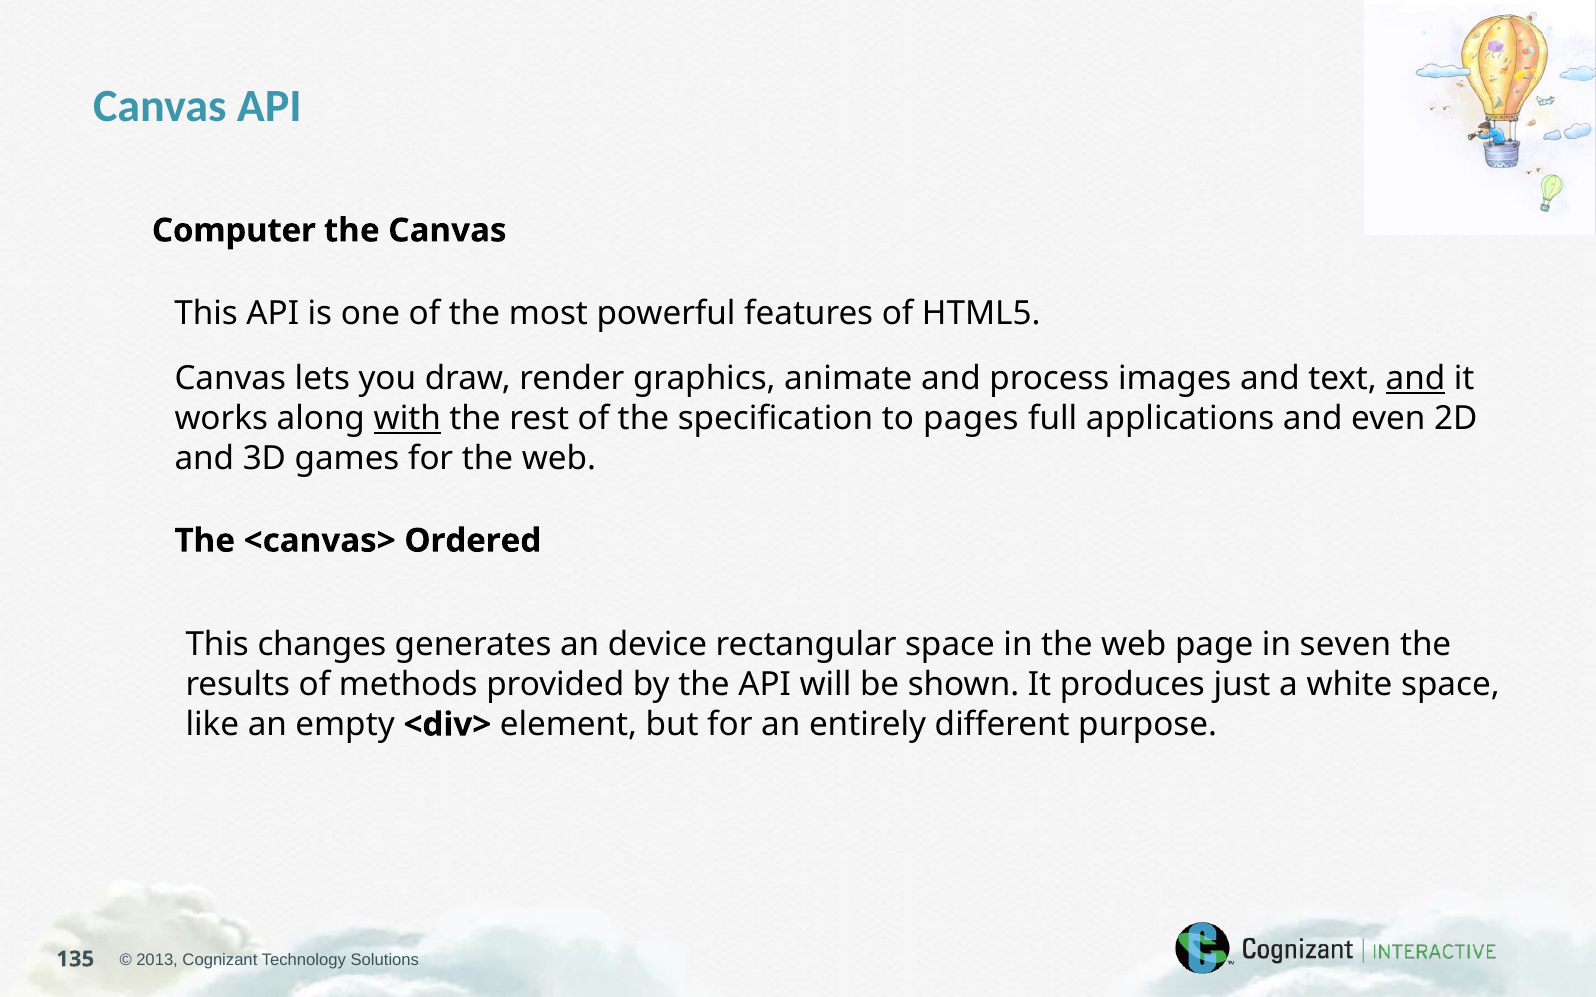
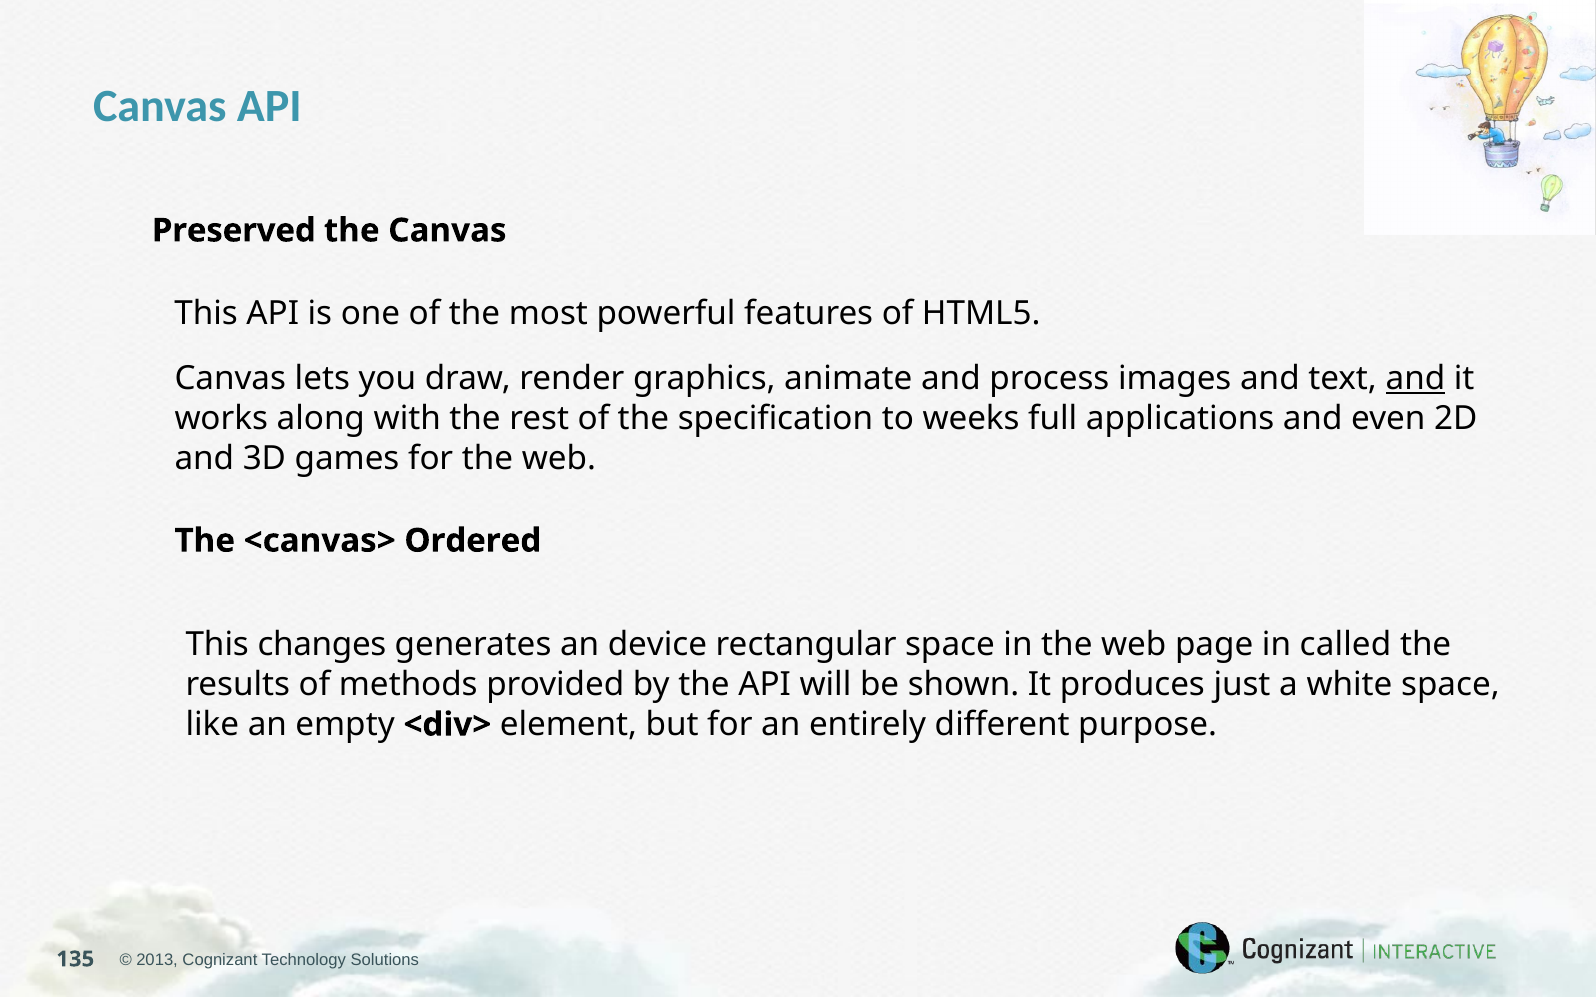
Computer: Computer -> Preserved (234, 231)
with underline: present -> none (407, 419)
pages: pages -> weeks (971, 419)
seven: seven -> called (1346, 645)
